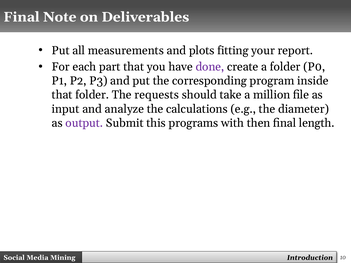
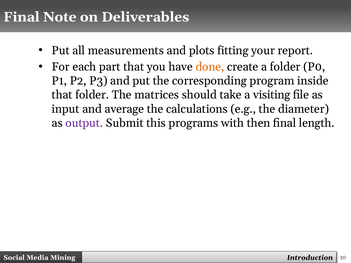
done colour: purple -> orange (210, 67)
requests: requests -> matrices (157, 95)
million: million -> visiting (272, 95)
analyze: analyze -> average (124, 109)
